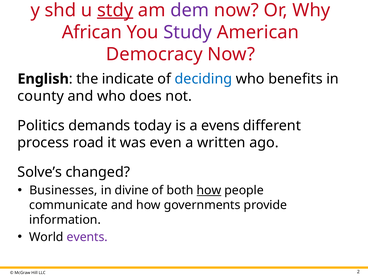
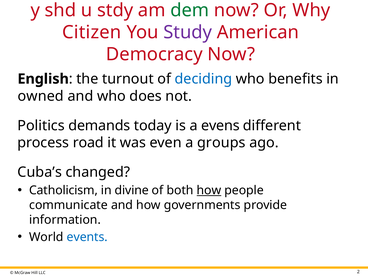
stdy underline: present -> none (115, 10)
dem colour: purple -> green (190, 10)
African: African -> Citizen (92, 32)
indicate: indicate -> turnout (128, 79)
county: county -> owned (41, 96)
written: written -> groups (221, 143)
Solve’s: Solve’s -> Cuba’s (40, 172)
Businesses: Businesses -> Catholicism (63, 190)
events colour: purple -> blue (87, 237)
